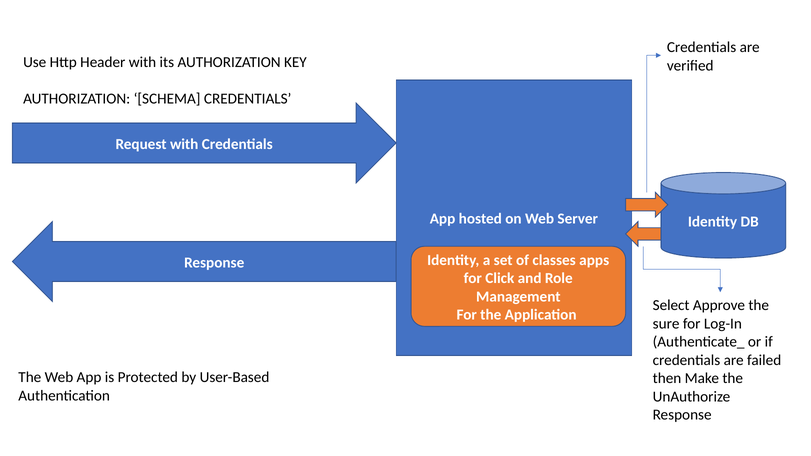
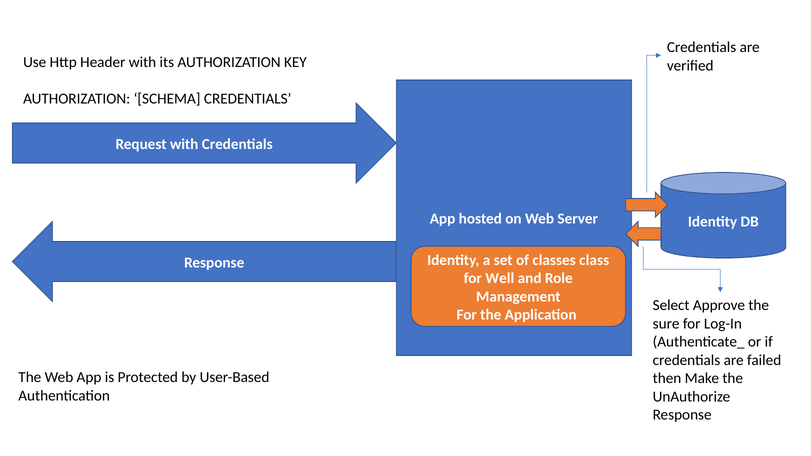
apps: apps -> class (594, 260)
Click: Click -> Well (500, 278)
